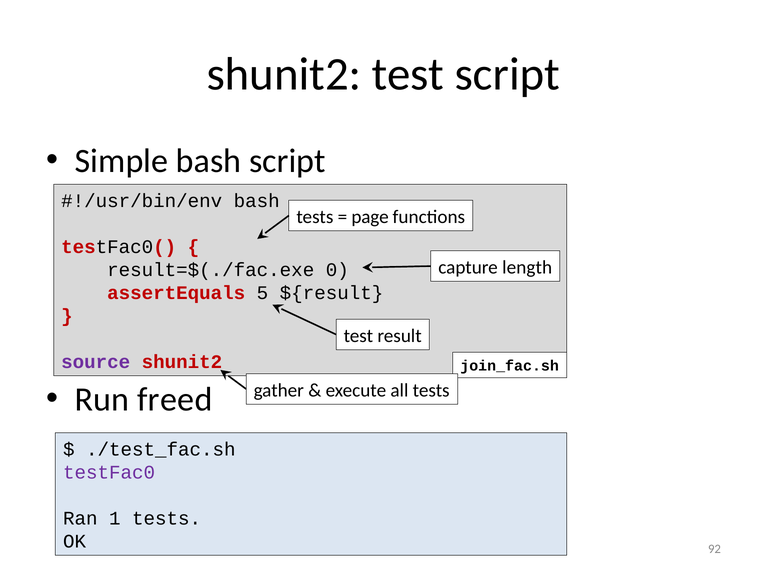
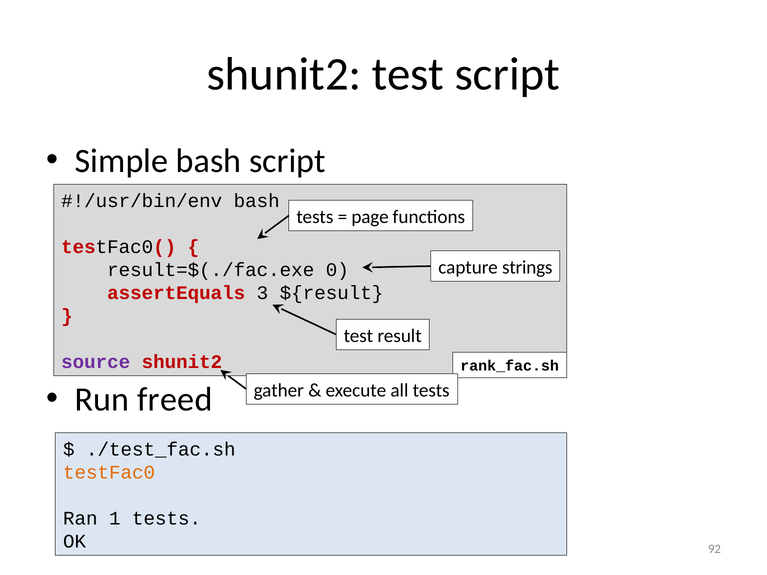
length: length -> strings (527, 268)
5: 5 -> 3 (262, 293)
join_fac.sh: join_fac.sh -> rank_fac.sh (510, 366)
testFac0 colour: purple -> orange (109, 472)
